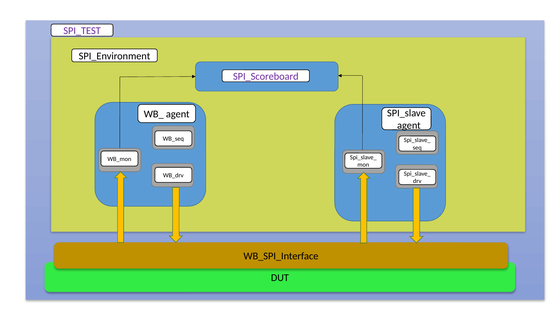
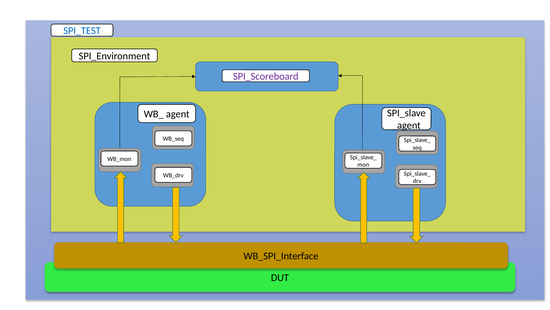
SPI_TEST colour: purple -> blue (82, 31)
